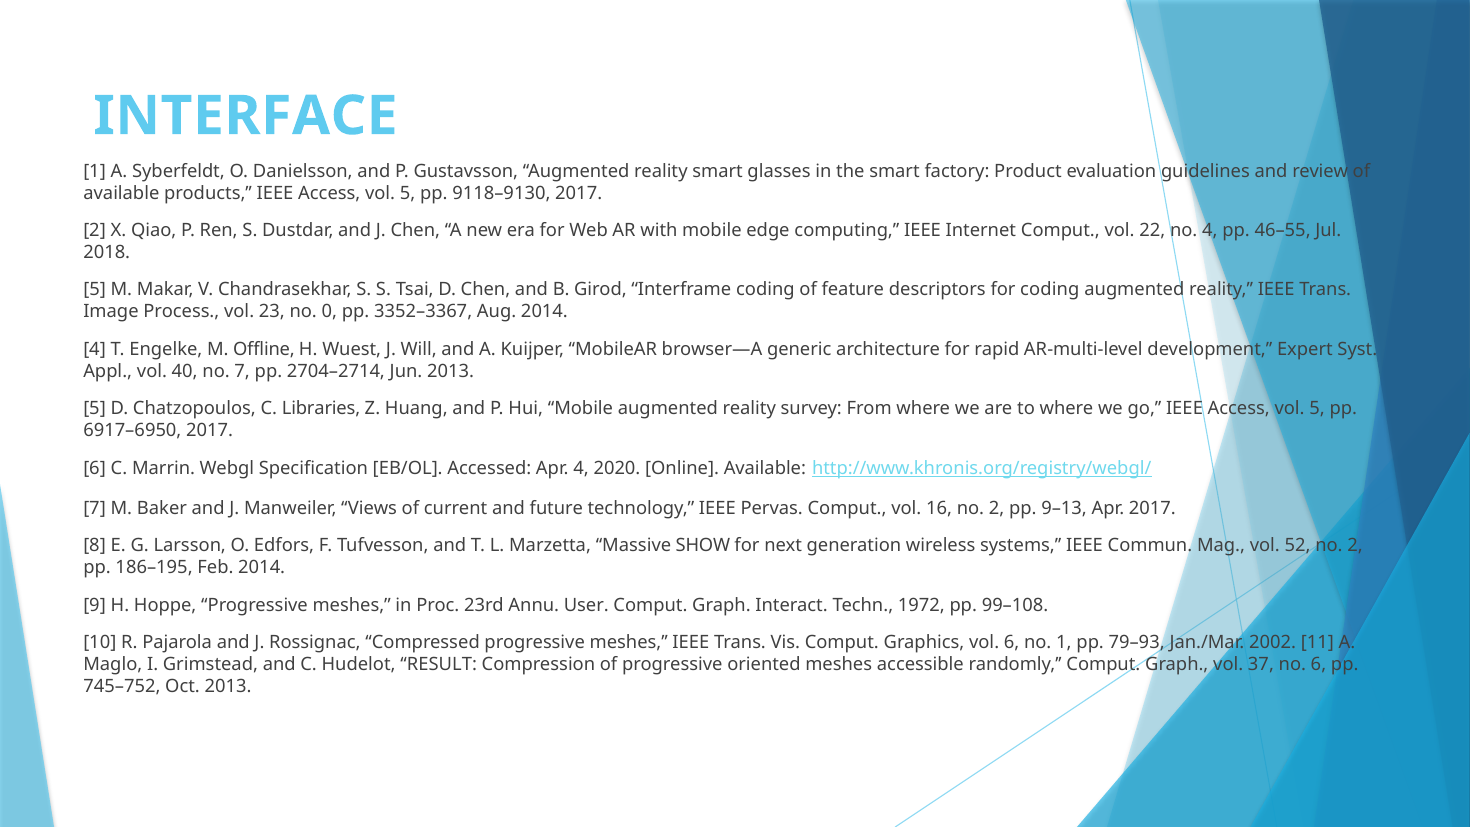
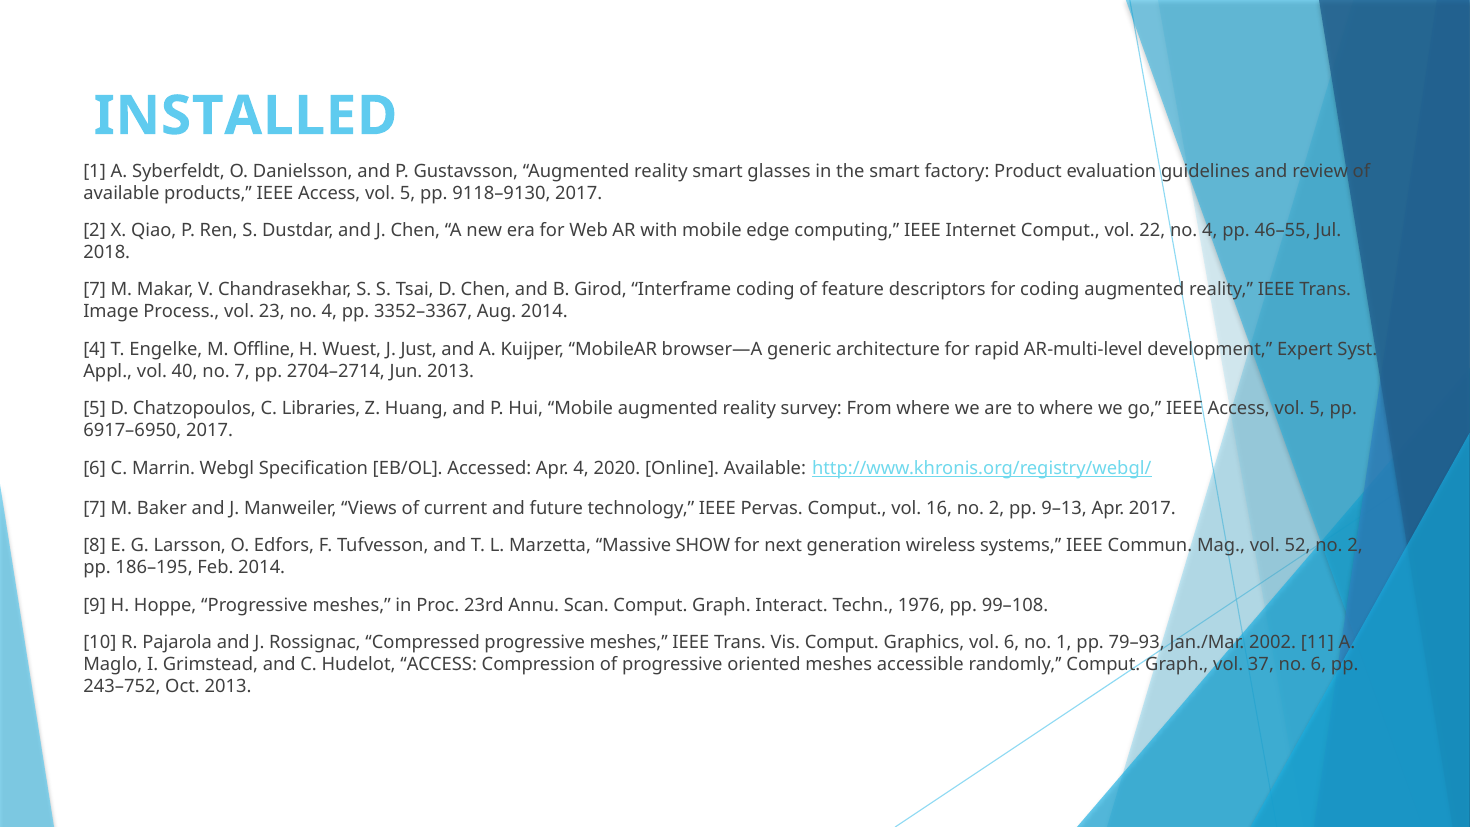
INTERFACE: INTERFACE -> INSTALLED (245, 116)
5: 5 -> 7 (95, 290)
23 no 0: 0 -> 4 (329, 312)
Will: Will -> Just (419, 349)
User: User -> Scan (586, 605)
1972: 1972 -> 1976 (921, 605)
Hudelot RESULT: RESULT -> ACCESS (439, 665)
745–752: 745–752 -> 243–752 (122, 687)
